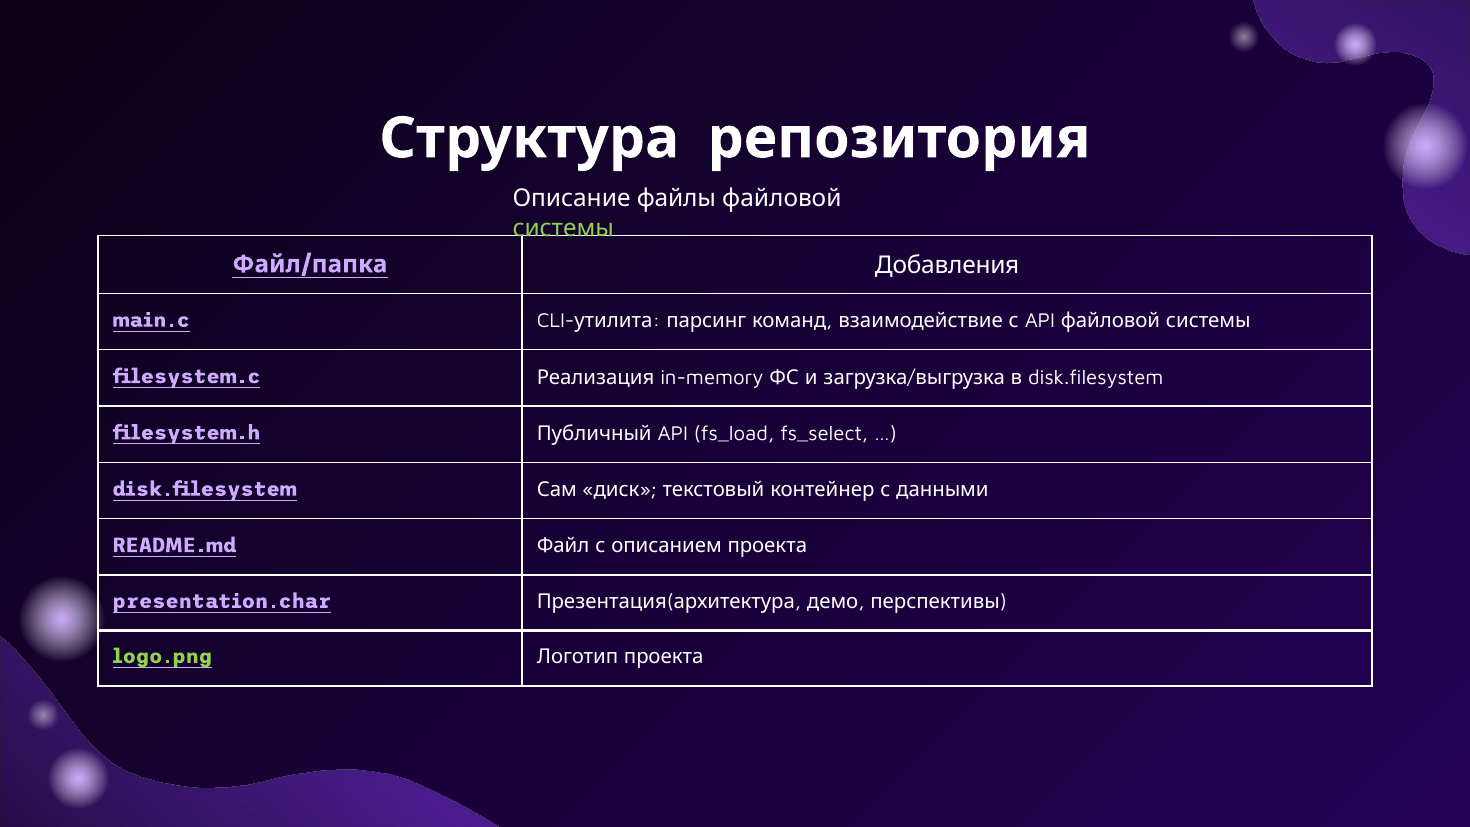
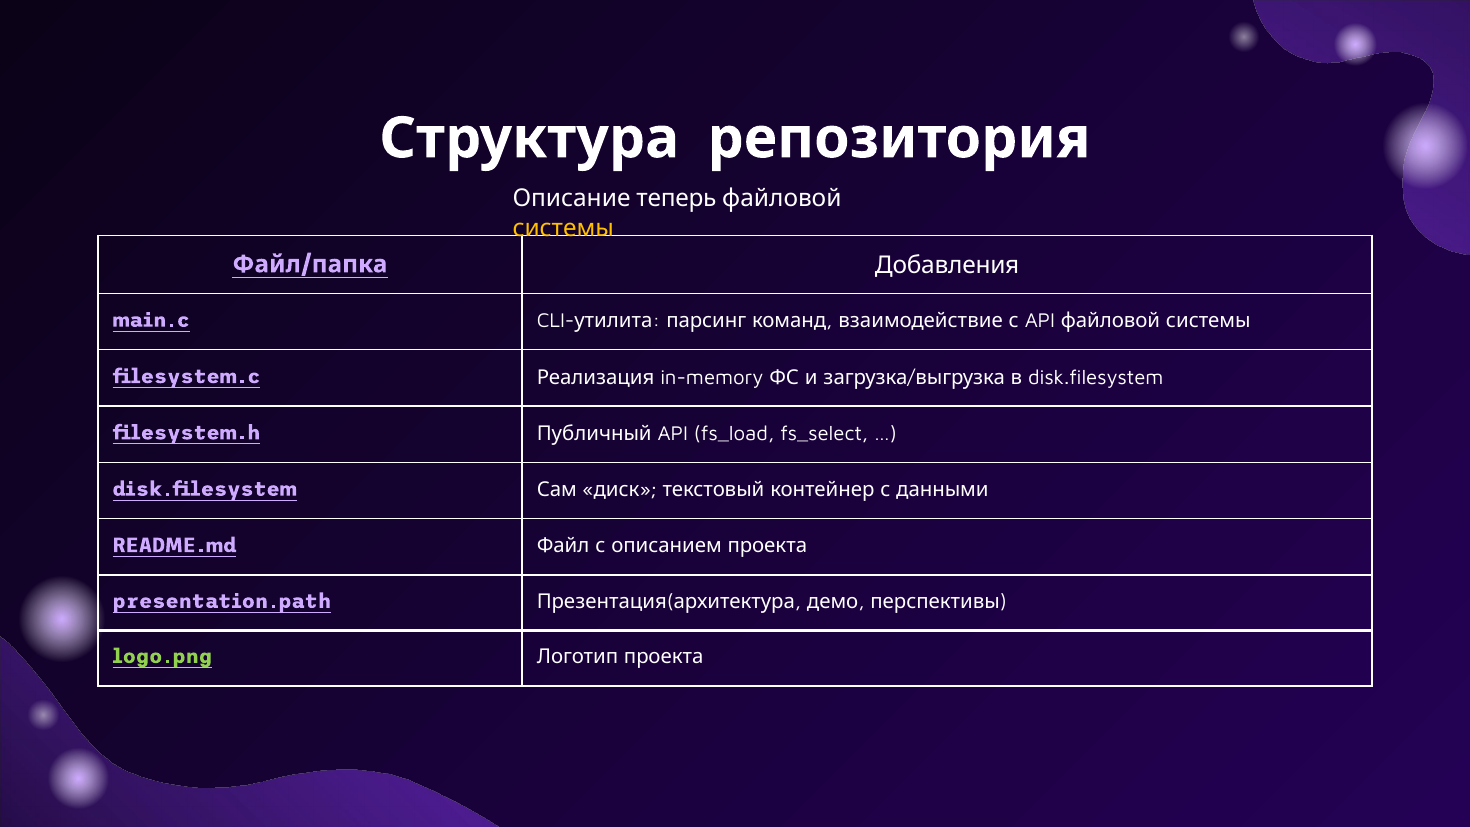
файлы: файлы -> теперь (676, 199)
системы colour: light green -> yellow (563, 228)
presentation.char: presentation.char -> presentation.path (222, 601)
